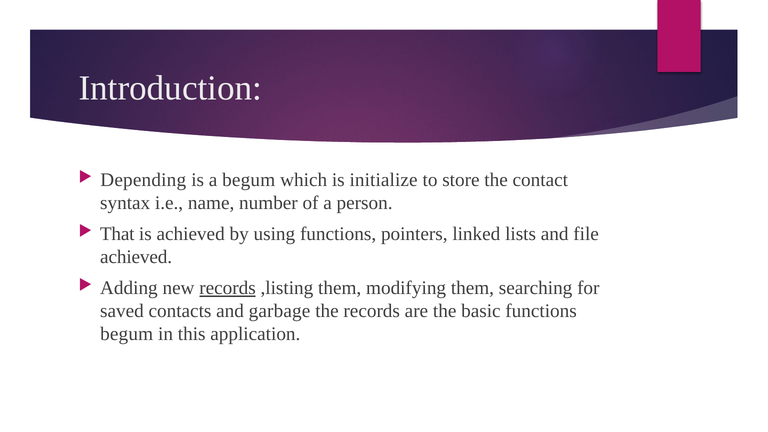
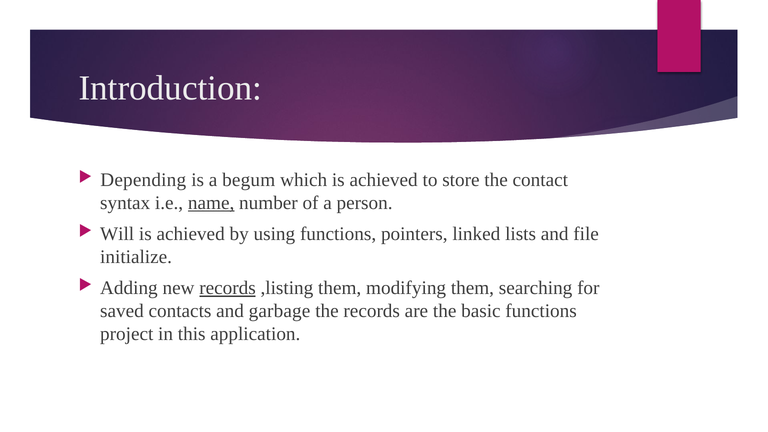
which is initialize: initialize -> achieved (384, 180)
name underline: none -> present (211, 203)
That: That -> Will (117, 234)
achieved: achieved -> initialize (136, 257)
begum: begum -> project (127, 334)
